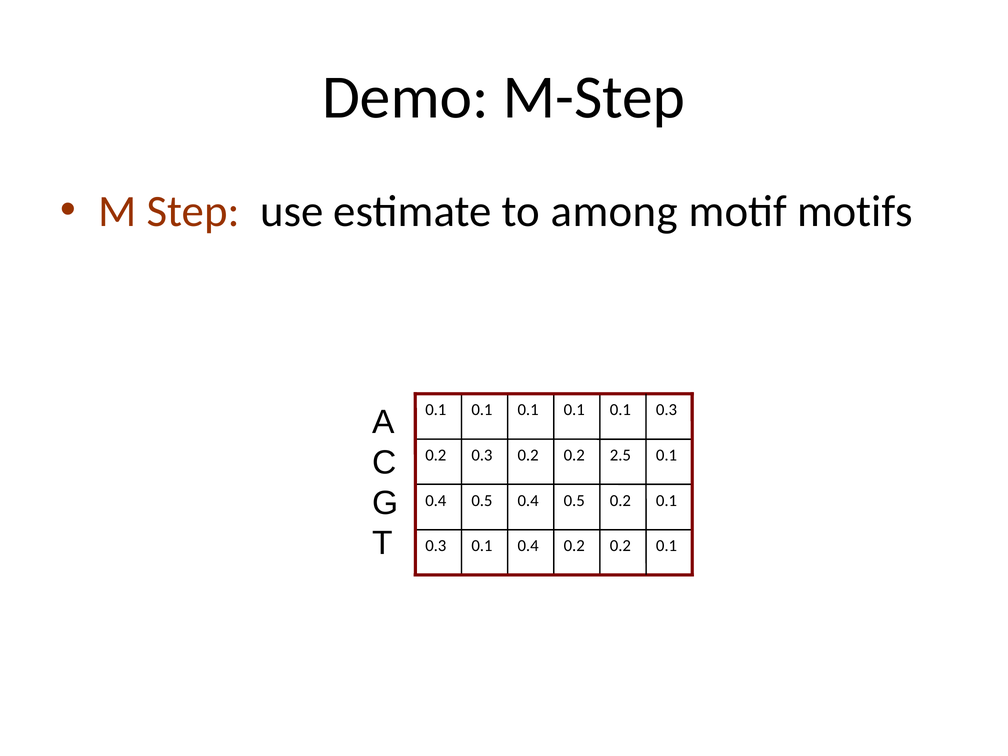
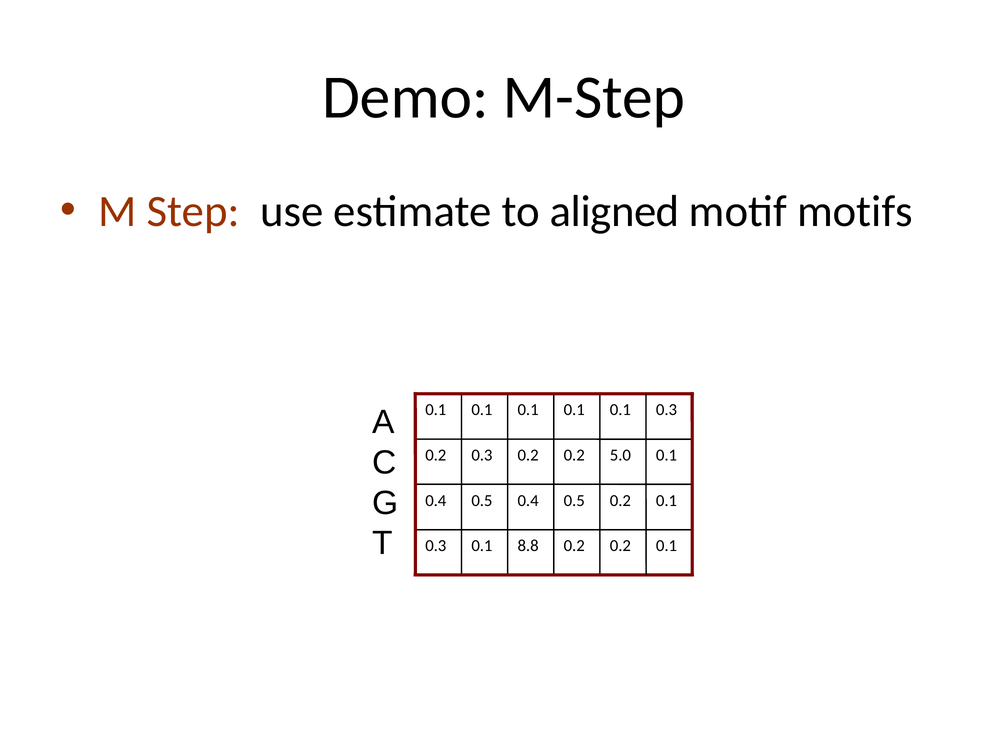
among: among -> aligned (615, 211)
2.5: 2.5 -> 5.0 (620, 455)
0.4: 0.4 -> 8.8 (528, 546)
